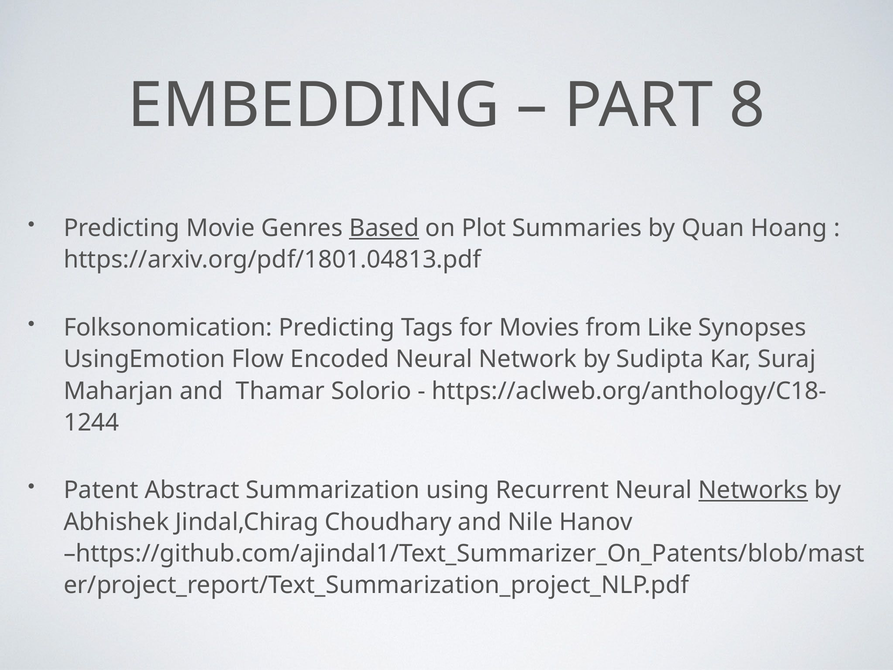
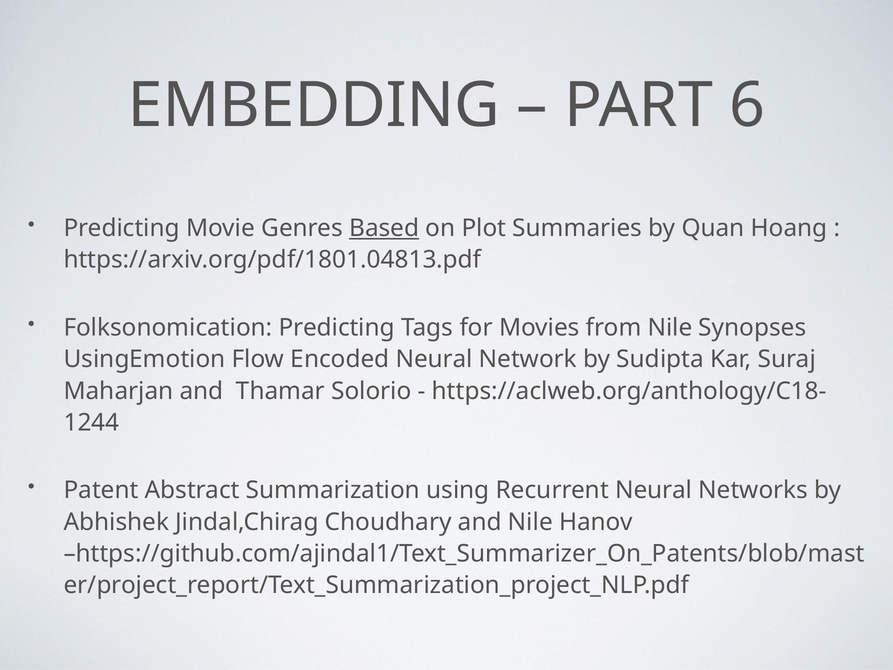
8: 8 -> 6 (747, 106)
from Like: Like -> Nile (670, 328)
Networks underline: present -> none (753, 490)
